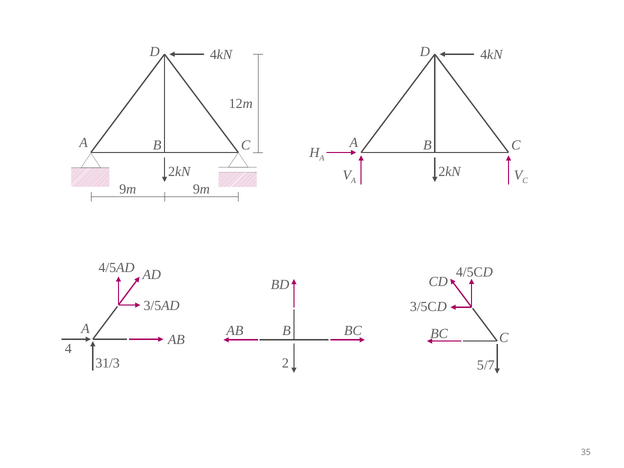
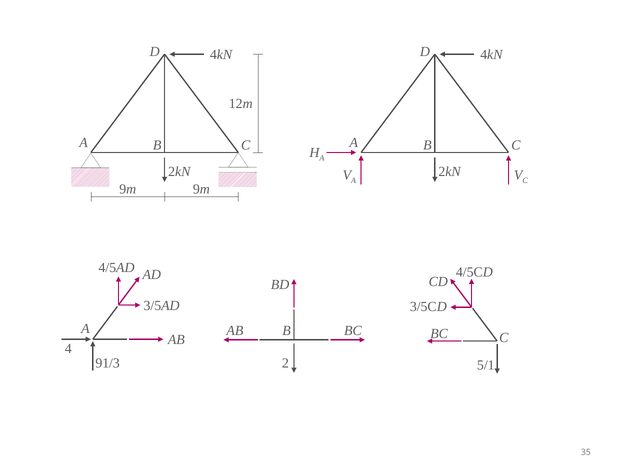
31/3: 31/3 -> 91/3 (108, 363)
5/7: 5/7 -> 5/1 (486, 365)
